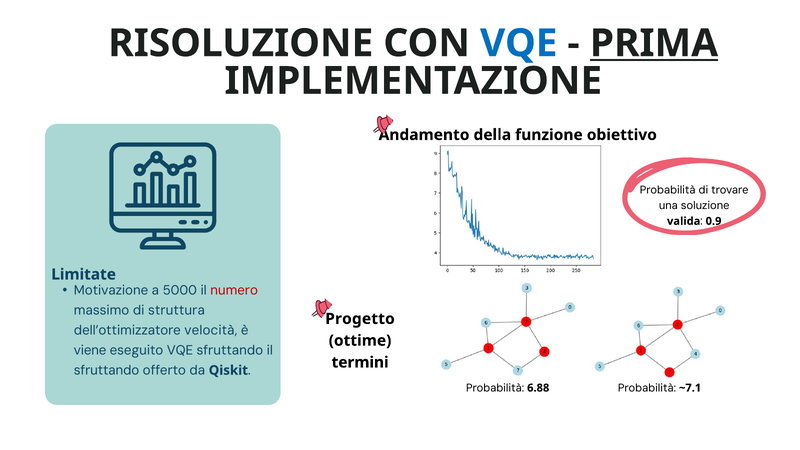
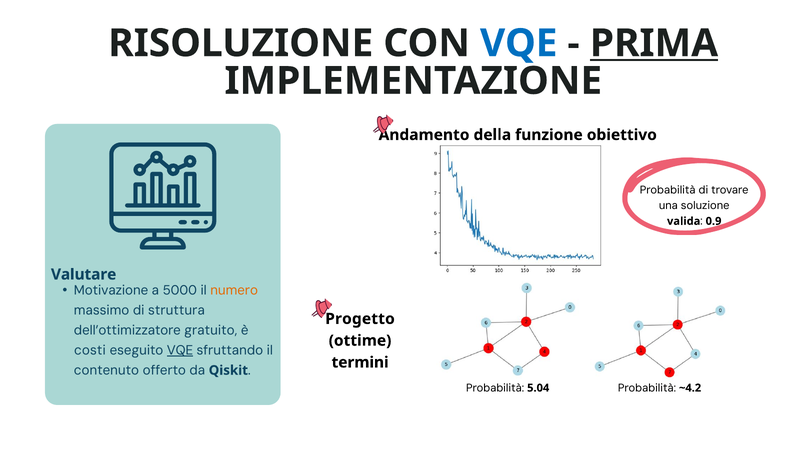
Limitate: Limitate -> Valutare (84, 274)
numero colour: red -> orange (234, 290)
velocità: velocità -> gratuito (211, 330)
viene: viene -> costi (90, 350)
VQE underline: none -> present (180, 350)
sfruttando: sfruttando -> contenuto (106, 370)
6.88: 6.88 -> 5.04 (538, 388)
~7.1: ~7.1 -> ~4.2 (690, 388)
